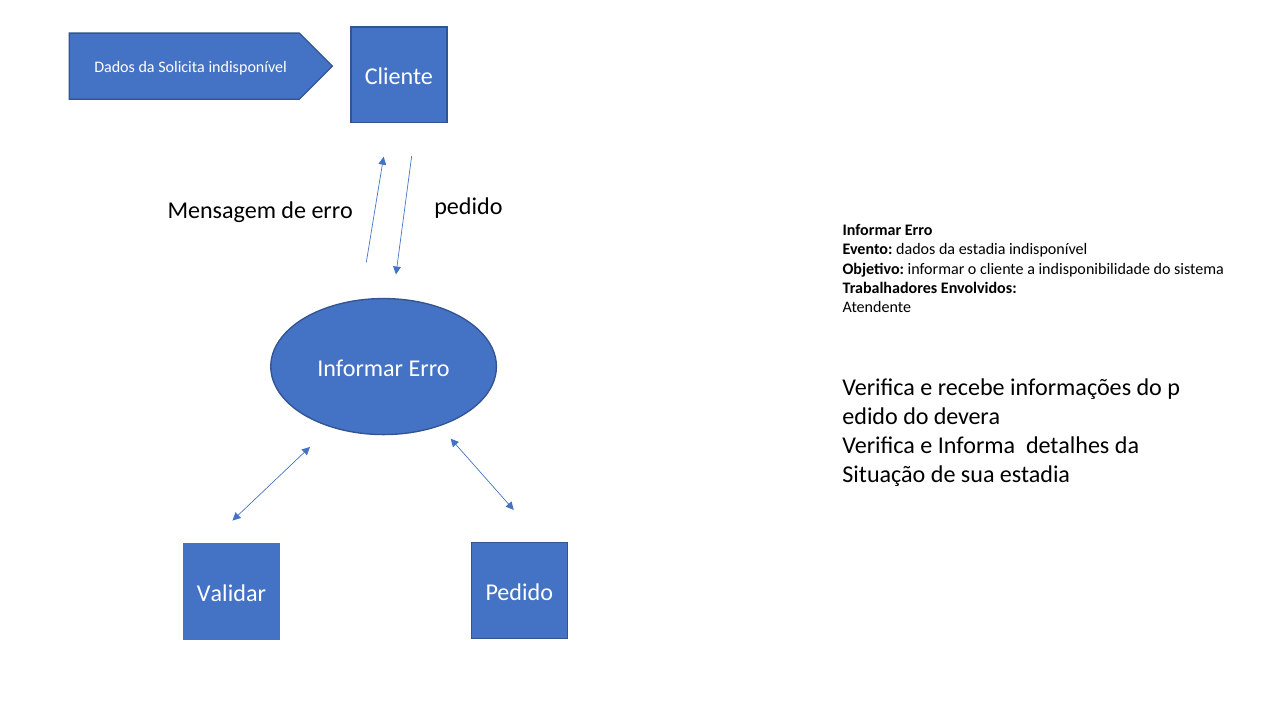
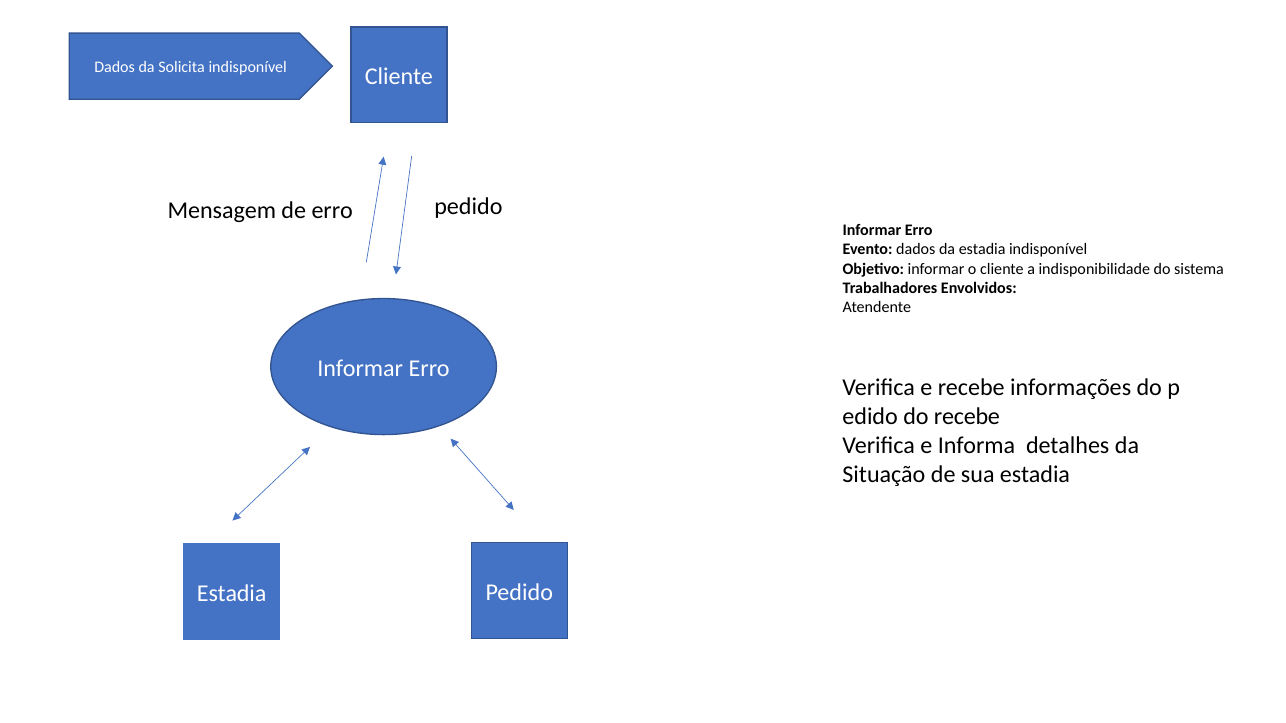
do devera: devera -> recebe (967, 417)
Validar: Validar -> Estadia (232, 594)
